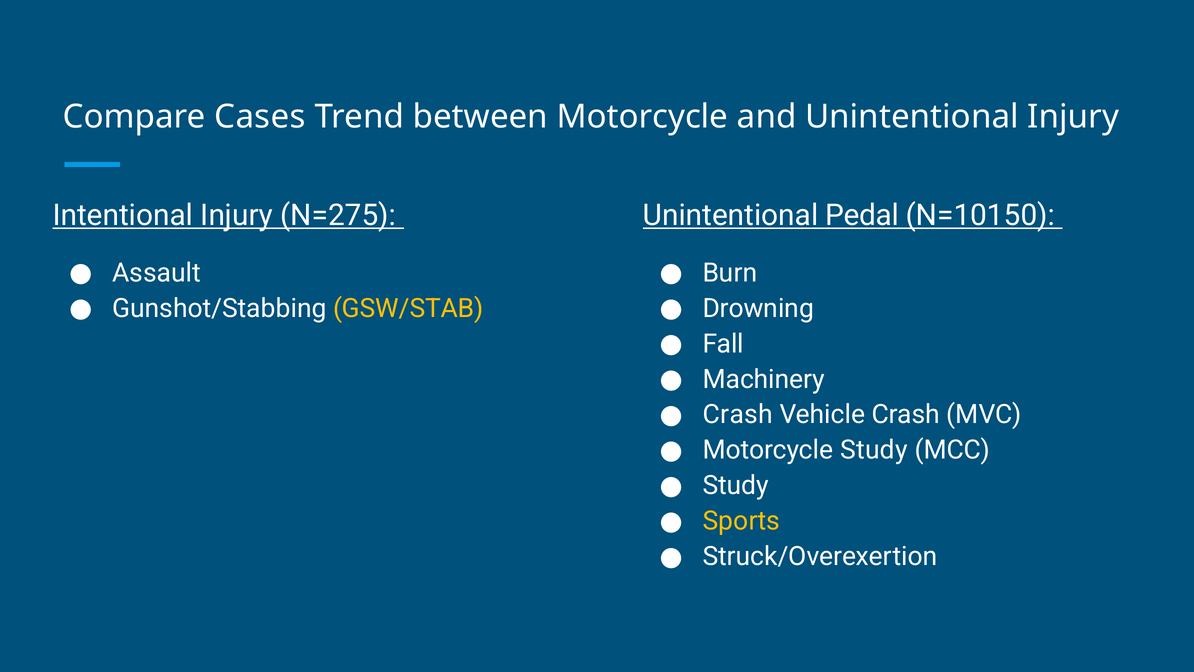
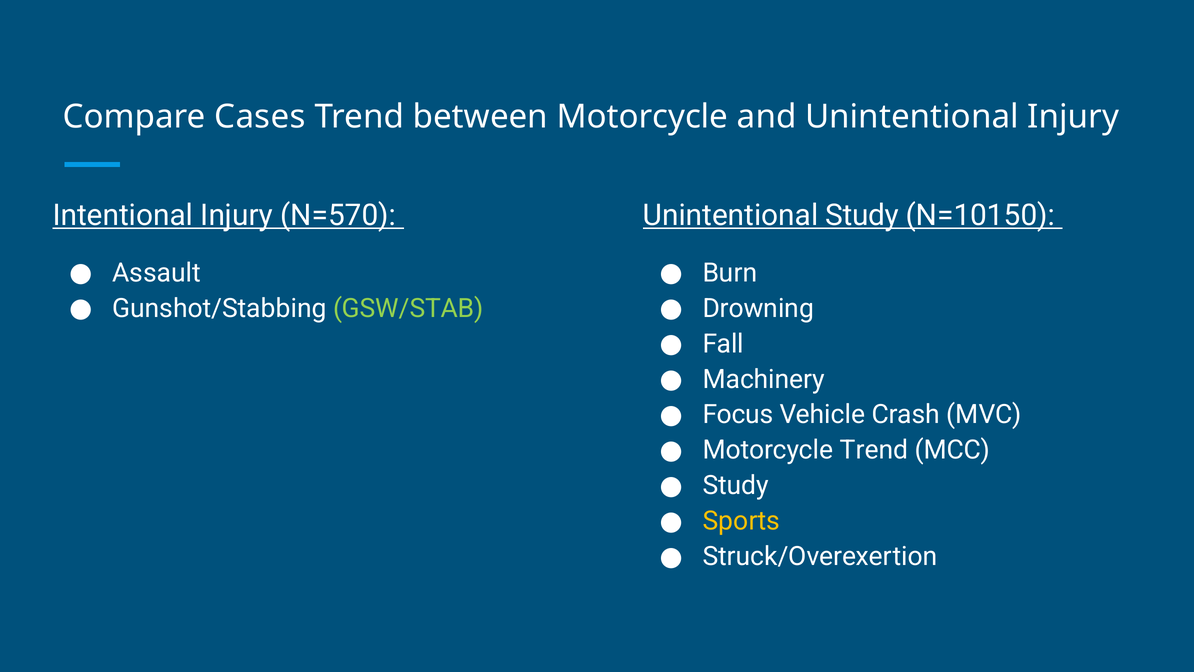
N=275: N=275 -> N=570 (338, 215)
Unintentional Pedal: Pedal -> Study (862, 215)
GSW/STAB colour: yellow -> light green (408, 308)
Crash: Crash -> Focus (738, 415)
Motorcycle Study: Study -> Trend (874, 450)
